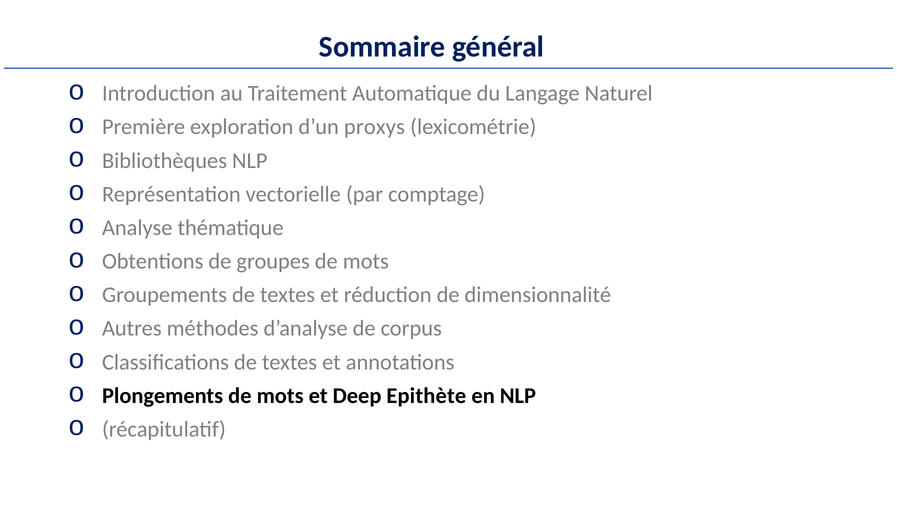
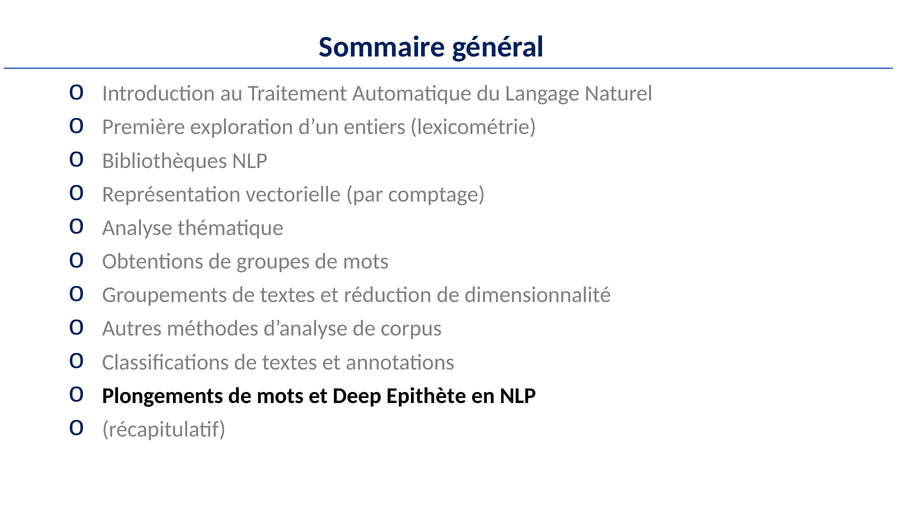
proxys: proxys -> entiers (375, 127)
